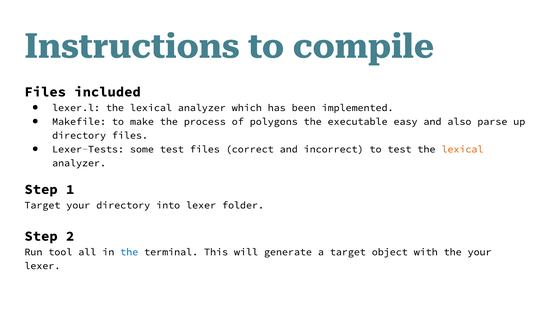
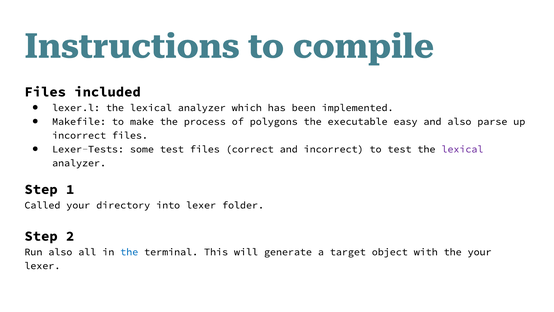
directory: directory -> incorrect (79, 135)
lexical colour: orange -> purple (462, 149)
Target: Target -> Called (42, 205)
Run tool: tool -> also (60, 252)
